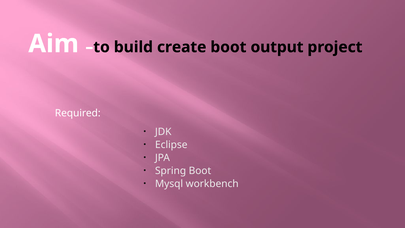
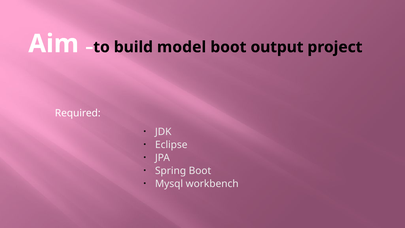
create: create -> model (182, 47)
